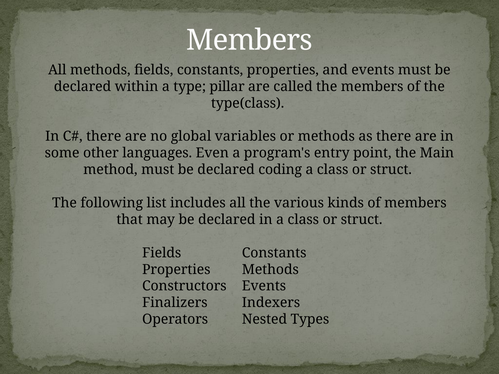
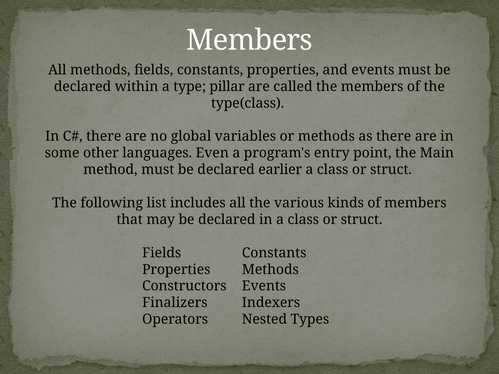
coding: coding -> earlier (280, 170)
